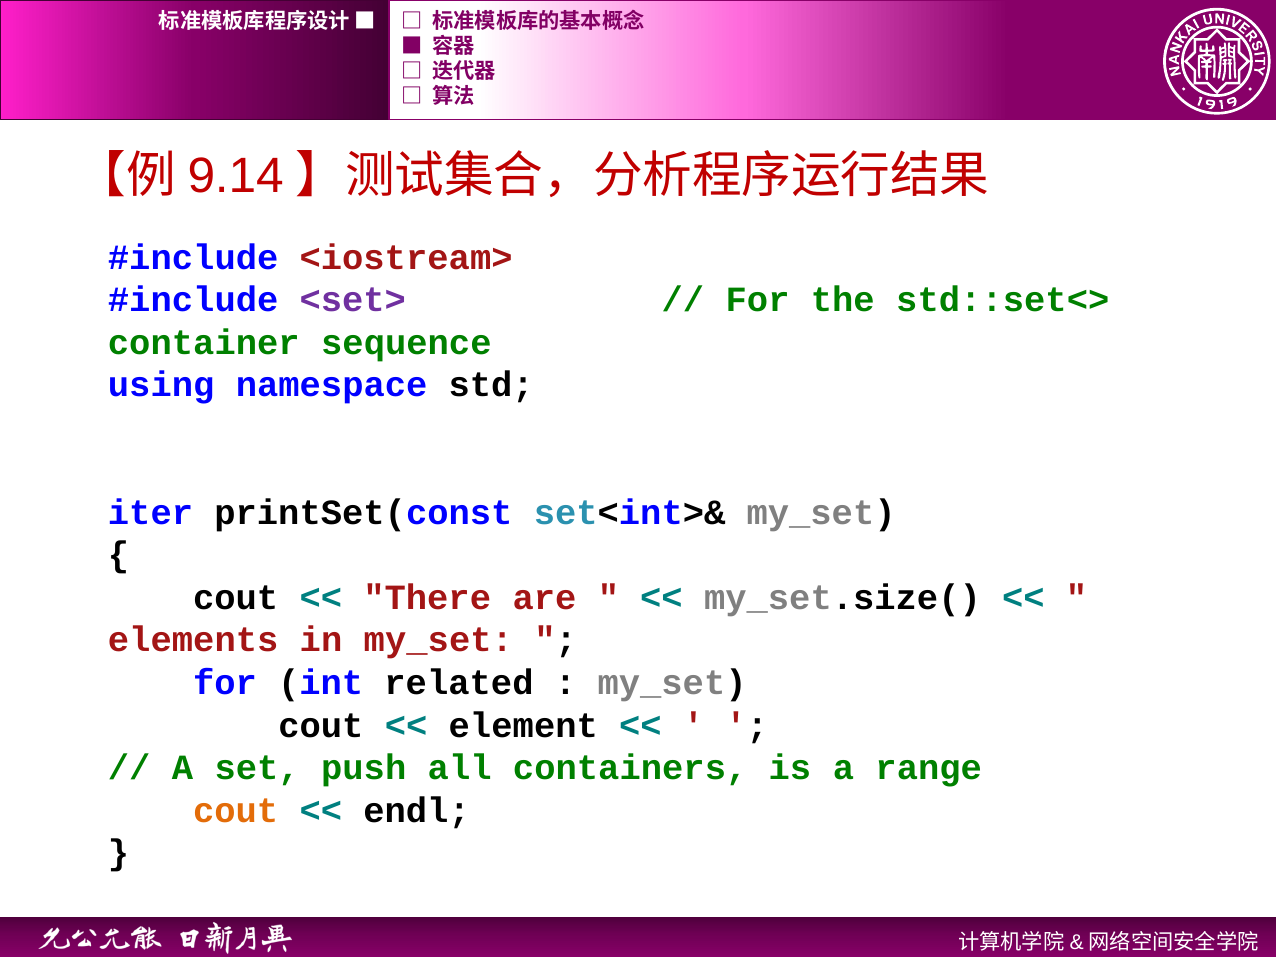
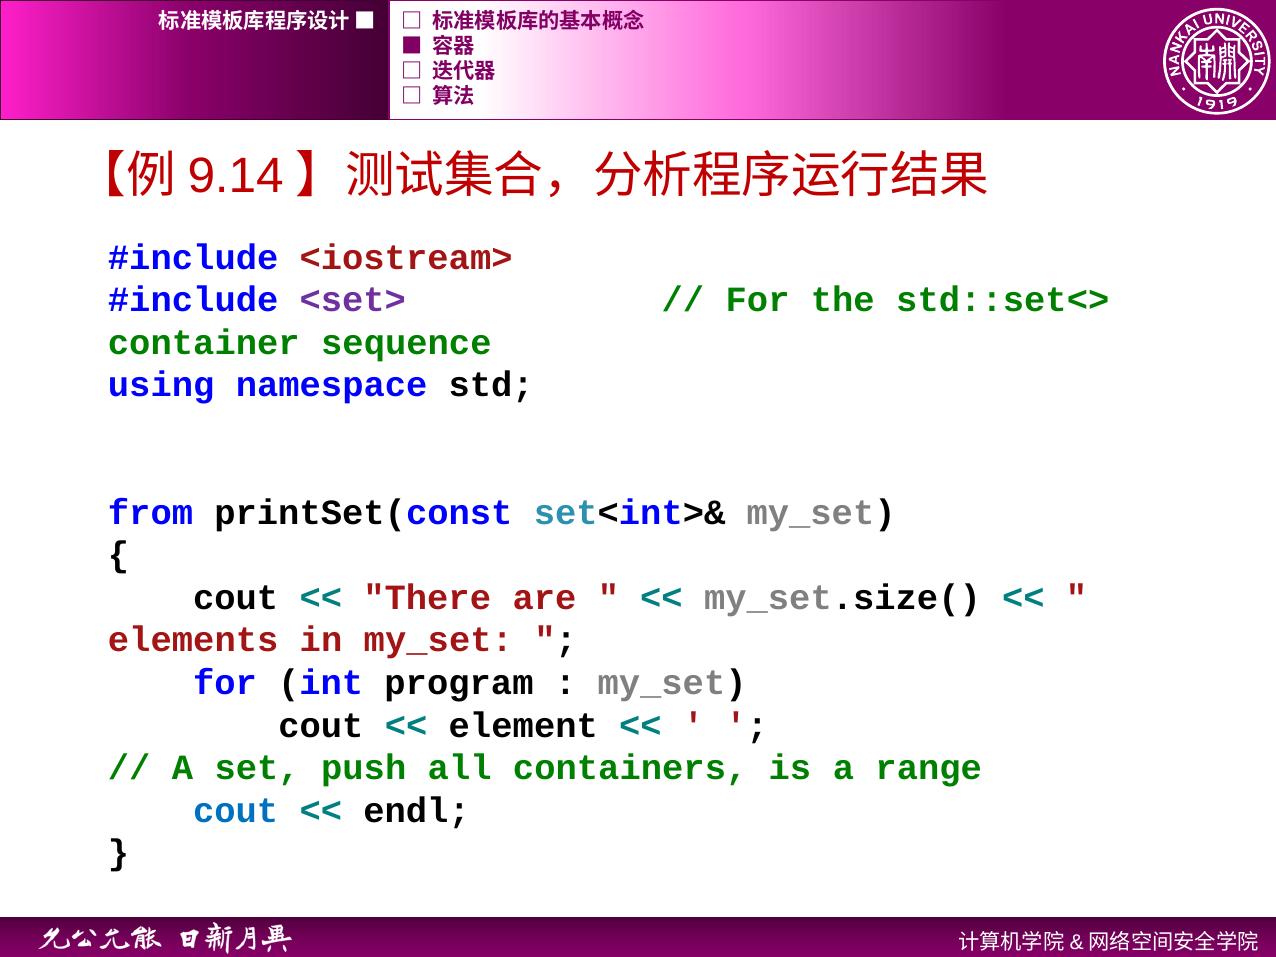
iter: iter -> from (151, 513)
related: related -> program (459, 683)
cout colour: orange -> blue (236, 810)
